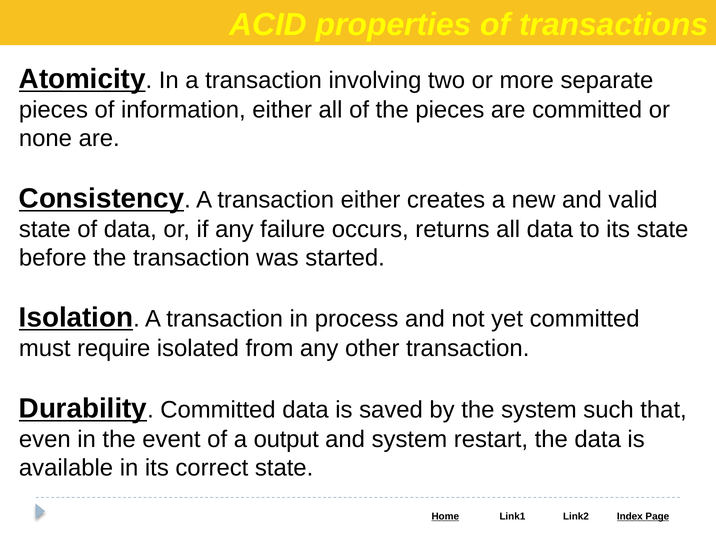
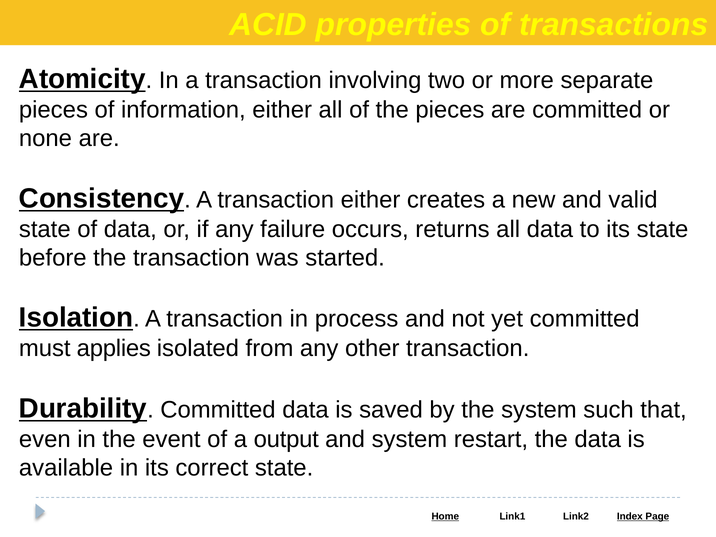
require: require -> applies (114, 348)
